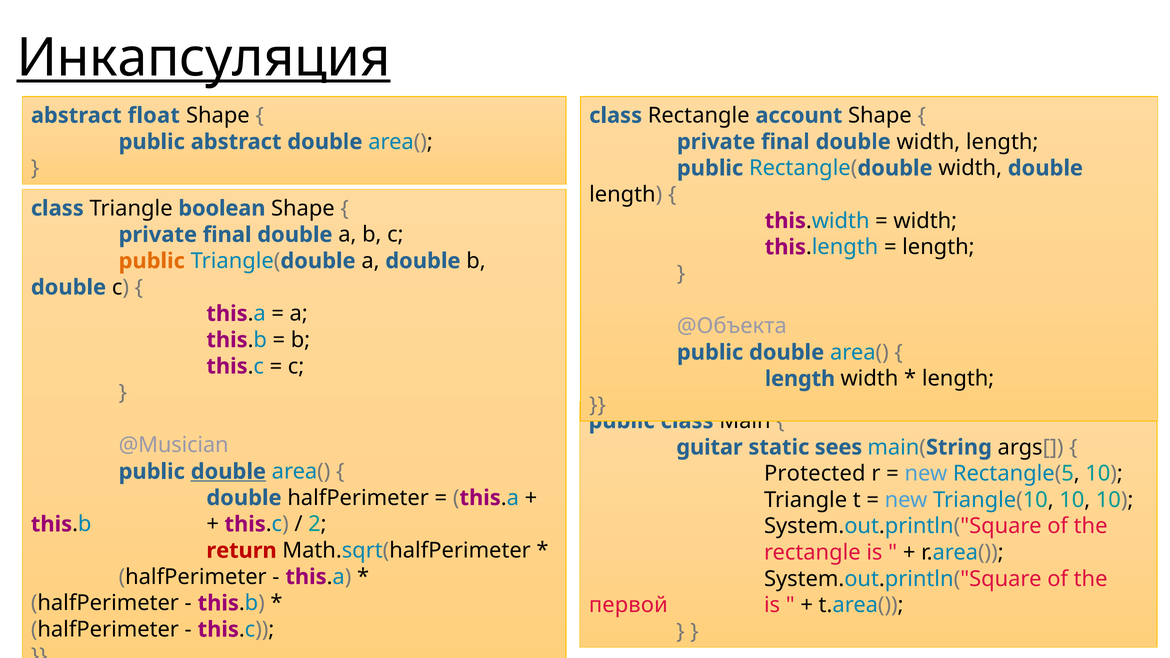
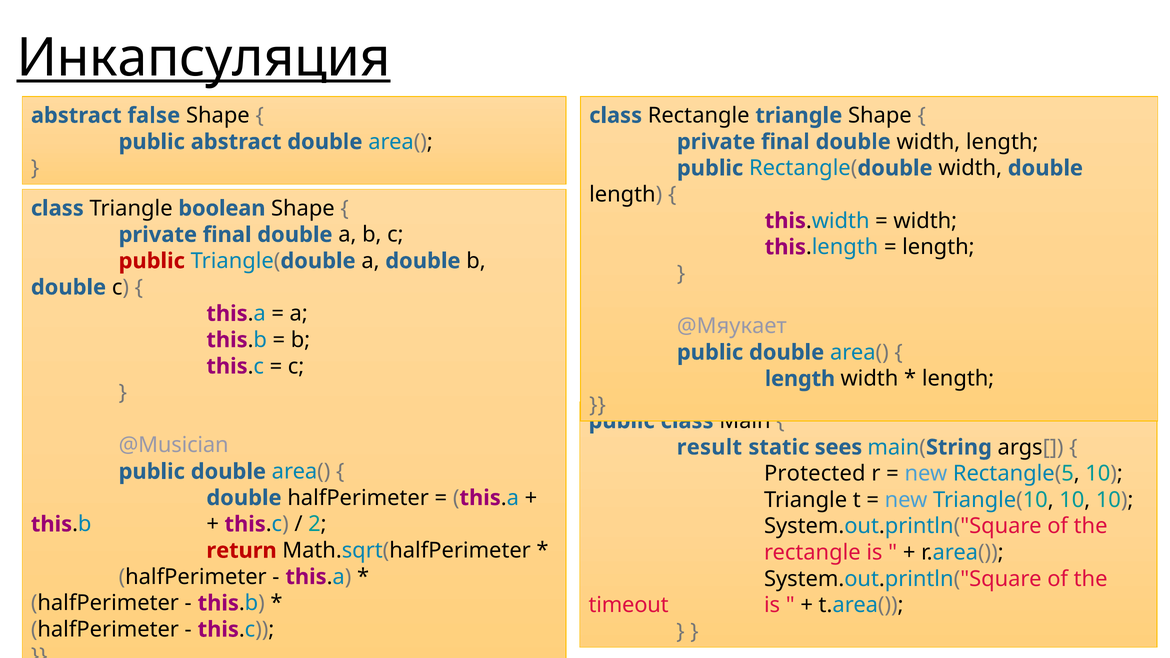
float: float -> false (154, 116)
Rectangle account: account -> triangle (799, 116)
public colour: orange -> red (152, 261)
@Объекта: @Объекта -> @Мяукает (732, 326)
guitar: guitar -> result (709, 447)
double underline: present -> none (228, 472)
первой: первой -> timeout (629, 605)
